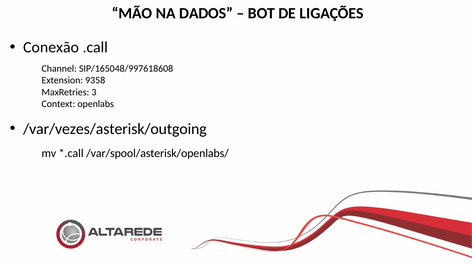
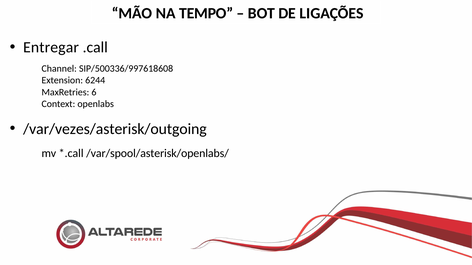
DADOS: DADOS -> TEMPO (206, 13)
Conexão: Conexão -> Entregar (51, 47)
SIP/165048/997618608: SIP/165048/997618608 -> SIP/500336/997618608 (126, 69)
9358: 9358 -> 6244 (95, 80)
3: 3 -> 6 (94, 92)
